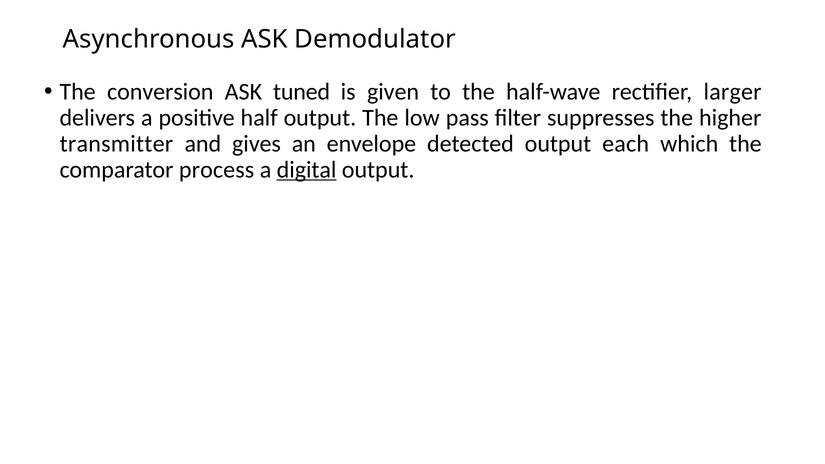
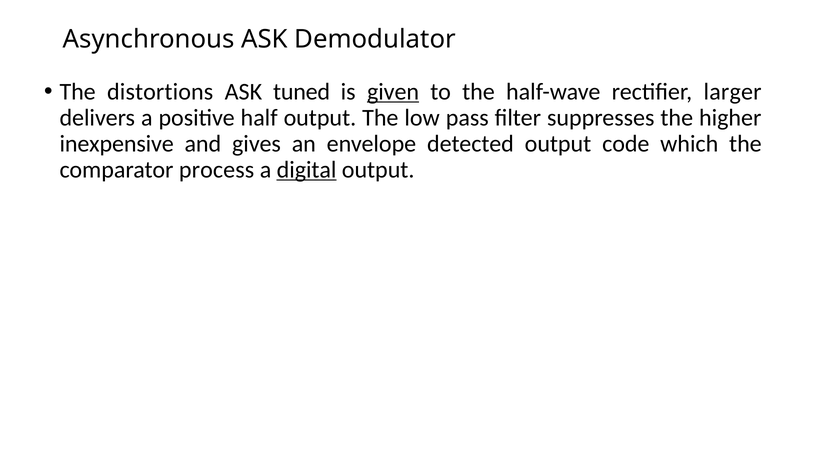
conversion: conversion -> distortions (160, 92)
given underline: none -> present (393, 92)
transmitter: transmitter -> inexpensive (117, 144)
each: each -> code (626, 144)
